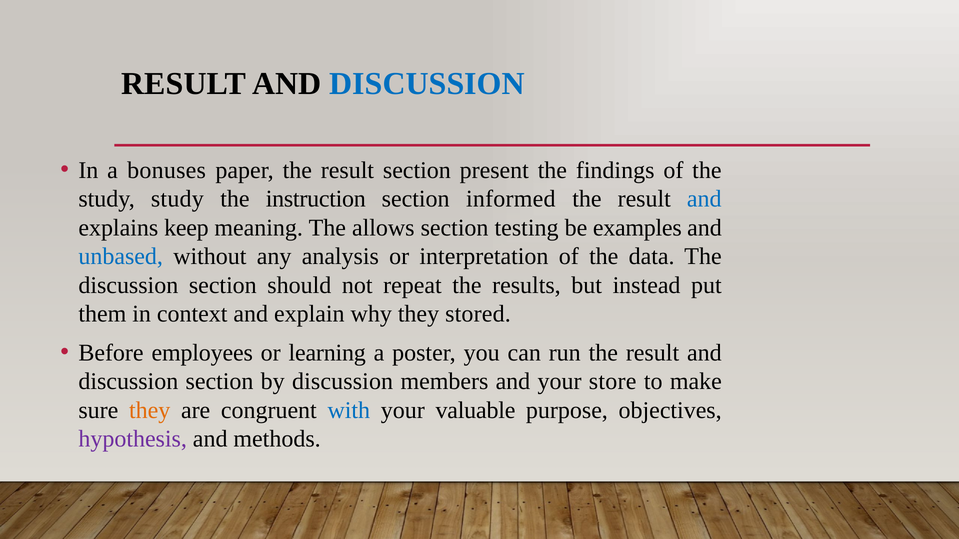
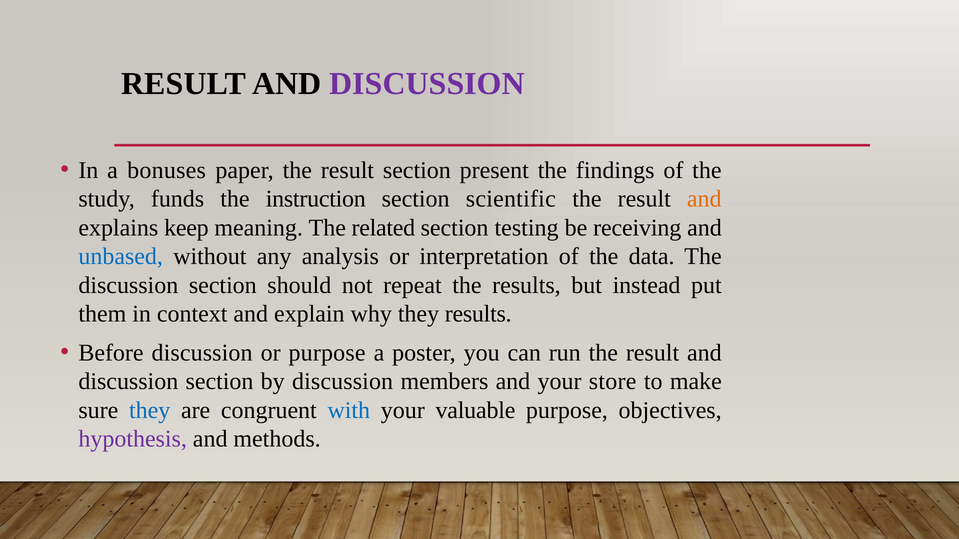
DISCUSSION colour: blue -> purple (427, 84)
study study: study -> funds (178, 199)
informed: informed -> scientific (511, 199)
and colour: blue -> orange (704, 199)
allows: allows -> related (383, 228)
examples: examples -> receiving (637, 228)
they stored: stored -> results (478, 314)
Before employees: employees -> discussion (202, 353)
or learning: learning -> purpose (327, 353)
they colour: orange -> blue (150, 410)
